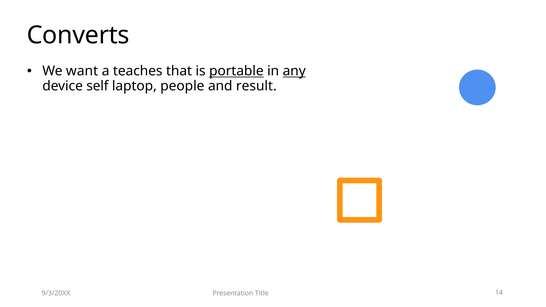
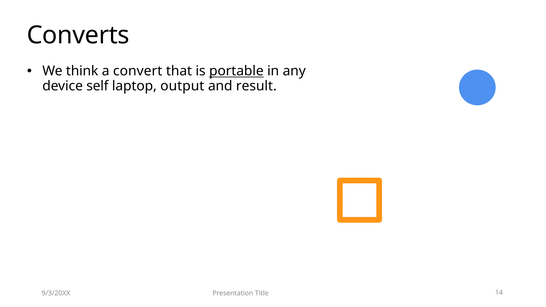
want: want -> think (82, 71)
teaches: teaches -> convert (138, 71)
any underline: present -> none (294, 71)
people: people -> output (182, 86)
